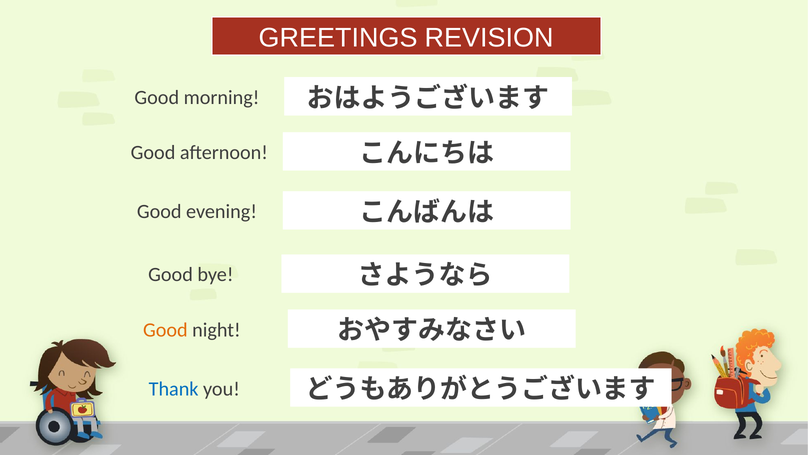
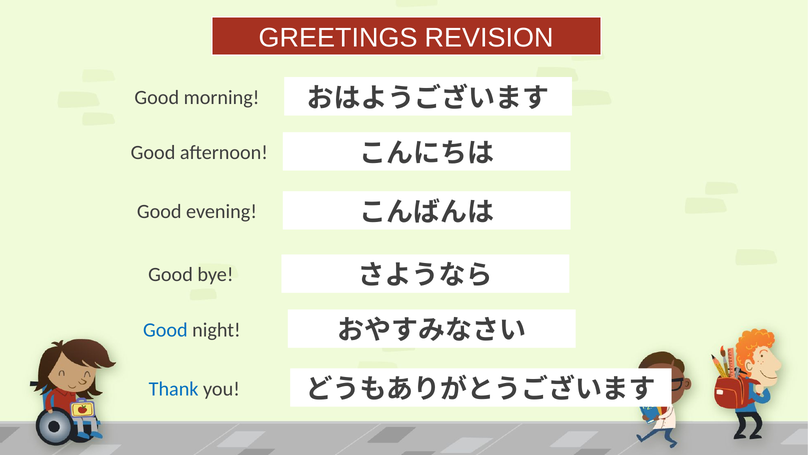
Good colour: orange -> blue (165, 330)
